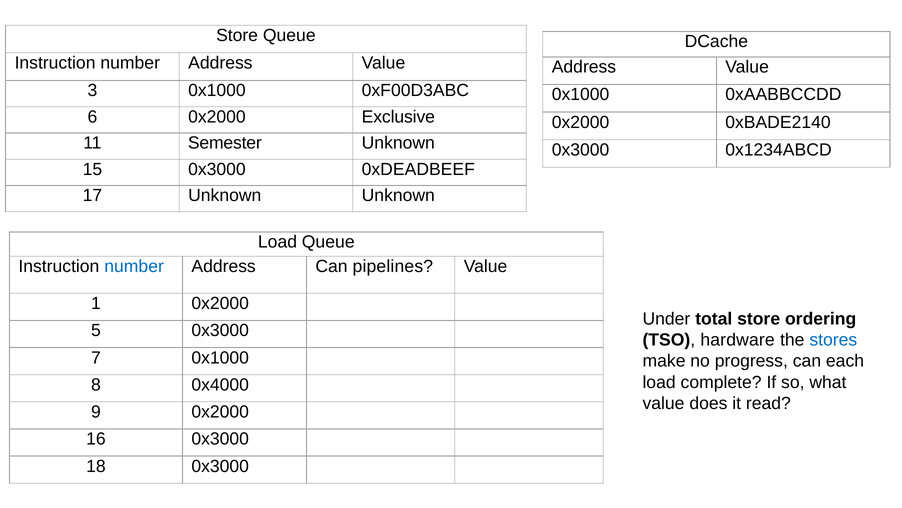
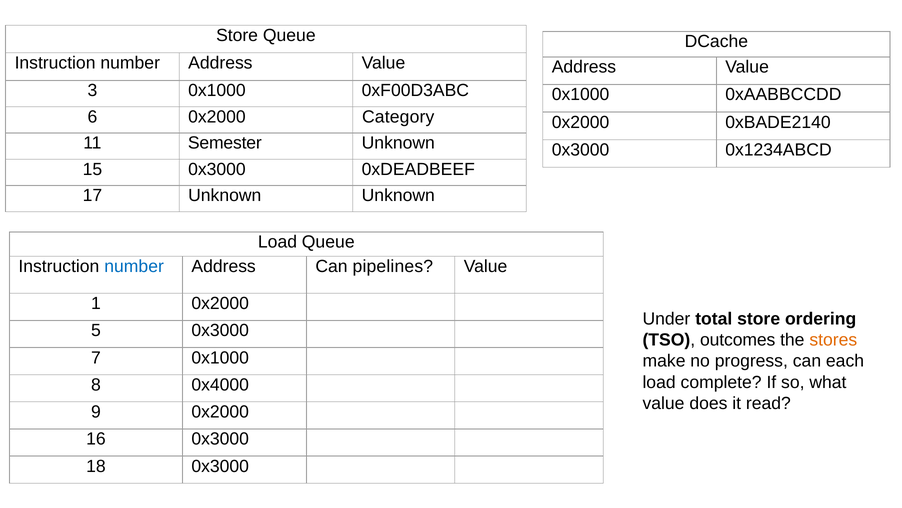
Exclusive: Exclusive -> Category (398, 117)
hardware: hardware -> outcomes (738, 340)
stores colour: blue -> orange (833, 340)
